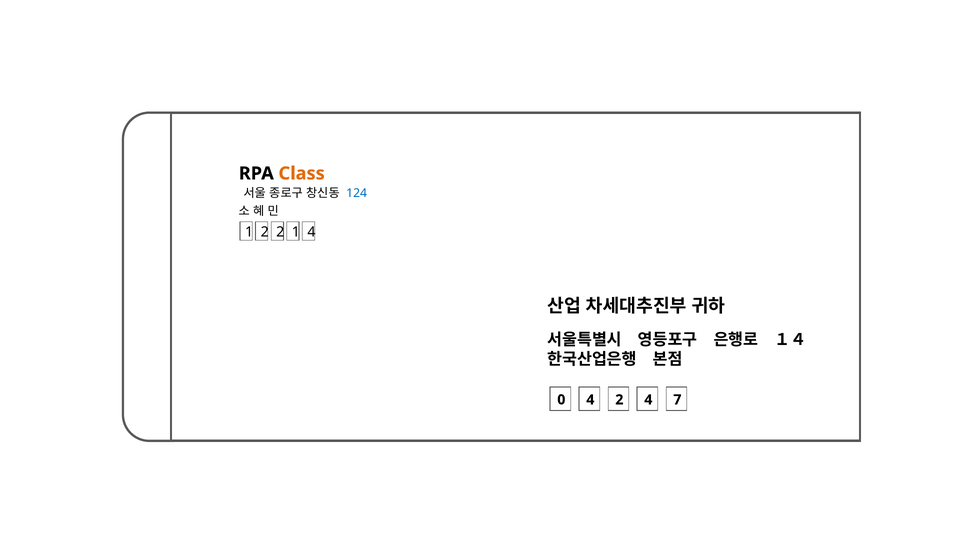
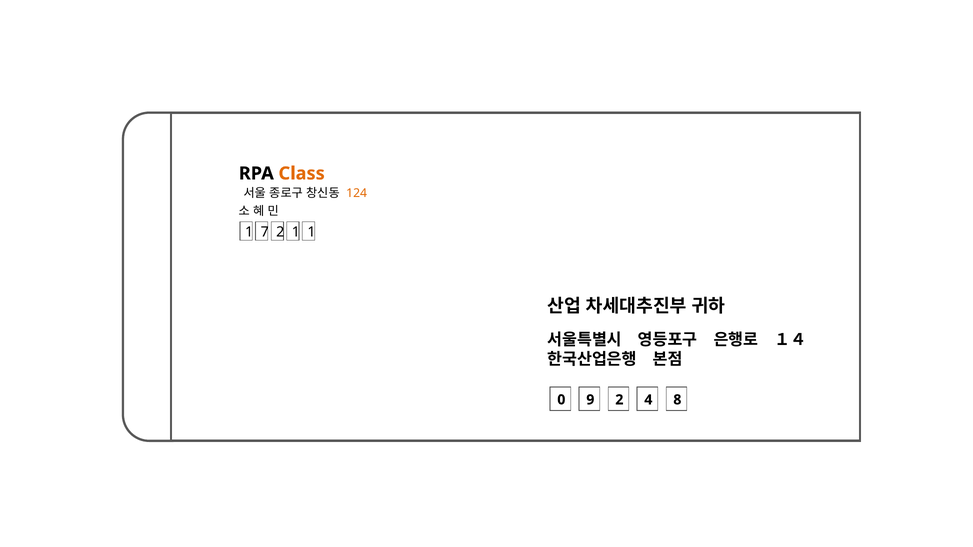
124 colour: blue -> orange (357, 193)
1 2: 2 -> 7 (265, 232)
1 4: 4 -> 1 (312, 232)
0 4: 4 -> 9 (590, 400)
7: 7 -> 8 (677, 400)
